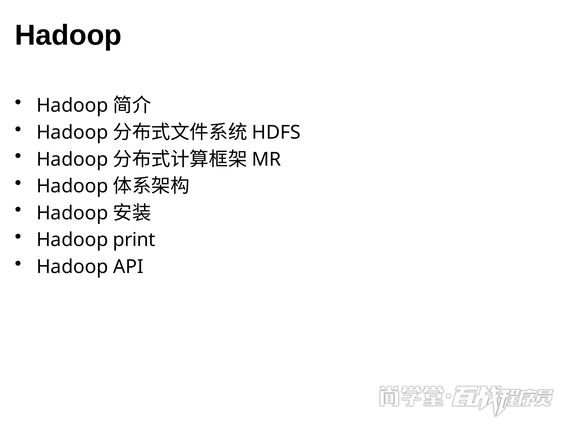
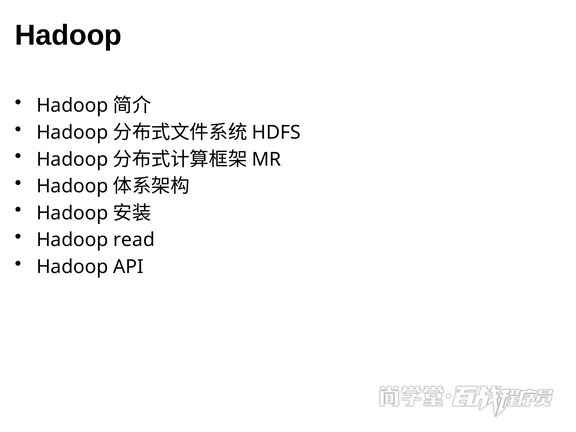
print: print -> read (134, 240)
